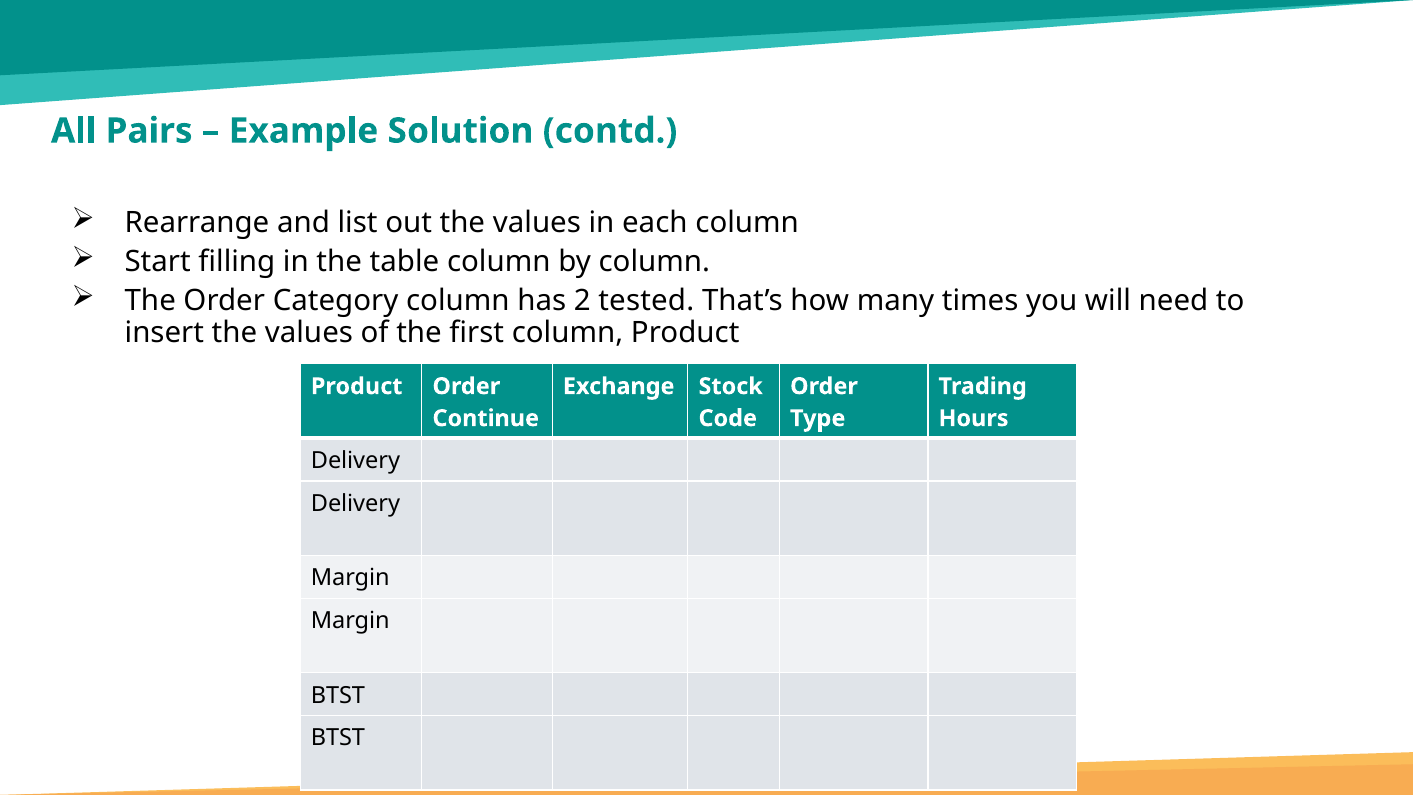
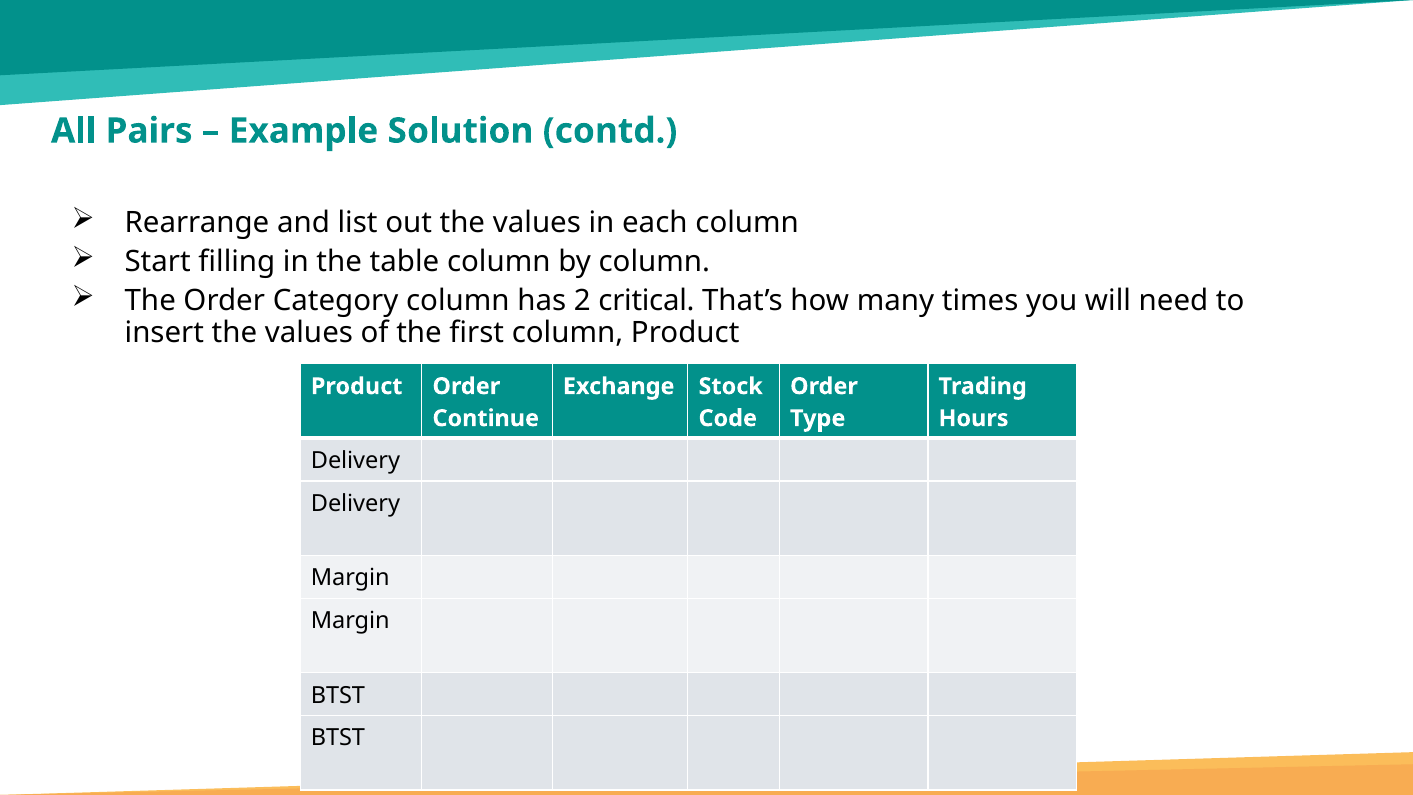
tested: tested -> critical (647, 301)
